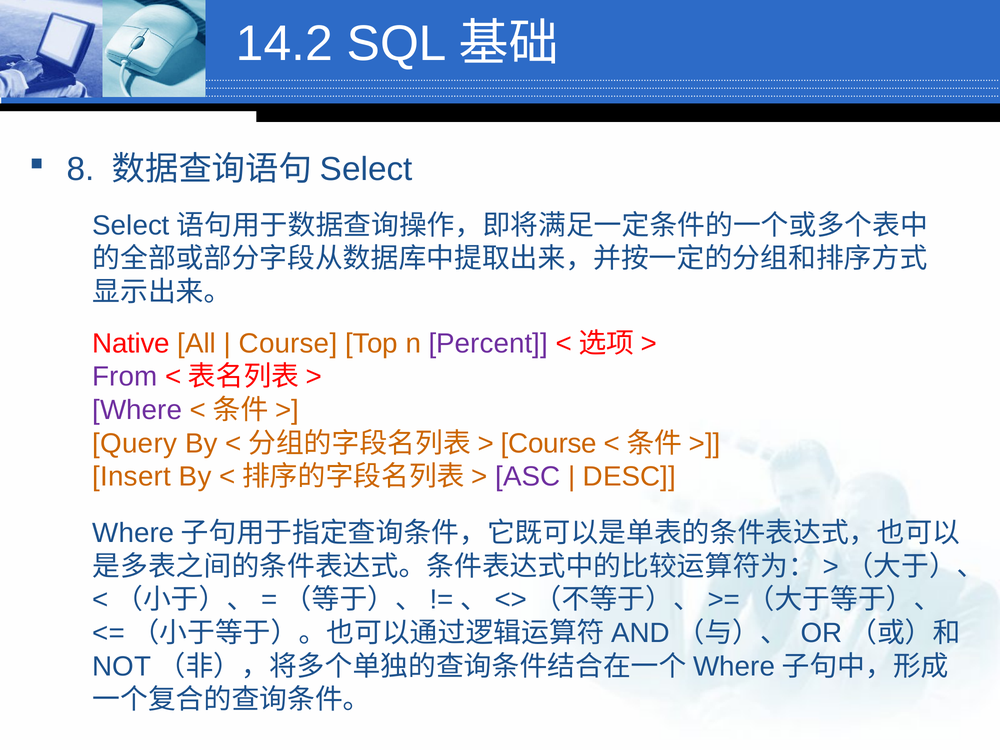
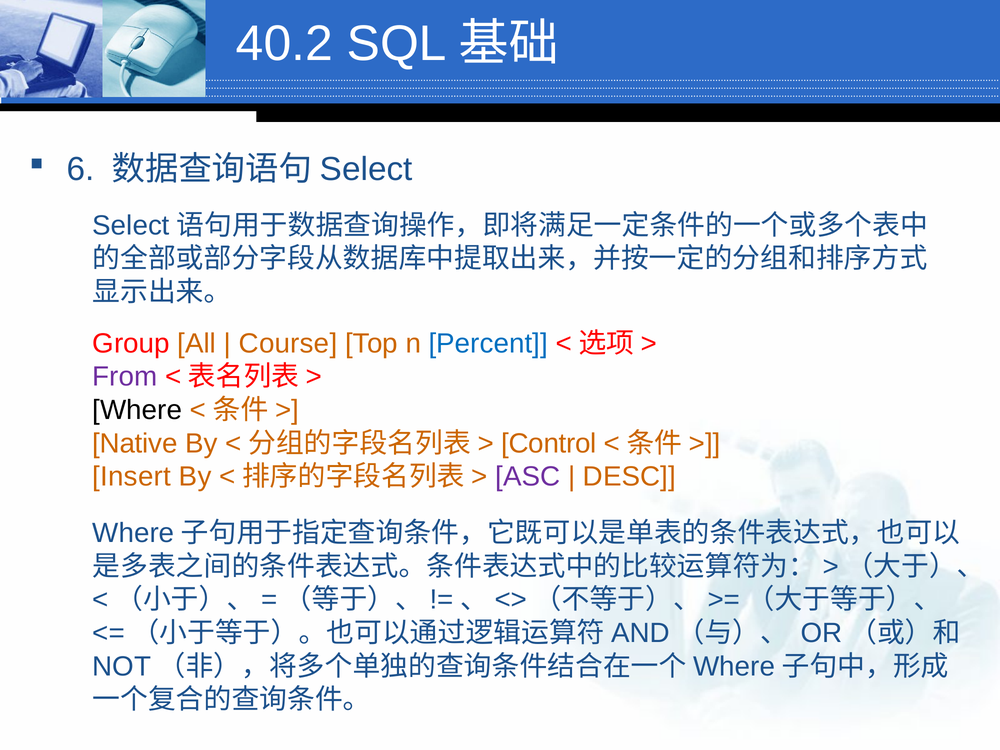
14.2: 14.2 -> 40.2 (284, 44)
8: 8 -> 6 (81, 169)
Native: Native -> Group (131, 343)
Percent colour: purple -> blue (488, 343)
Where colour: purple -> black (137, 410)
Query: Query -> Native (135, 443)
Course: Course -> Control (549, 443)
